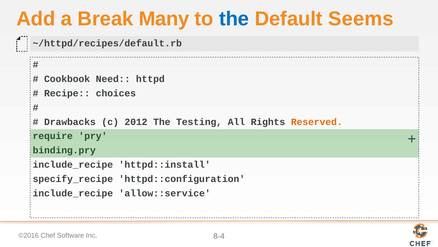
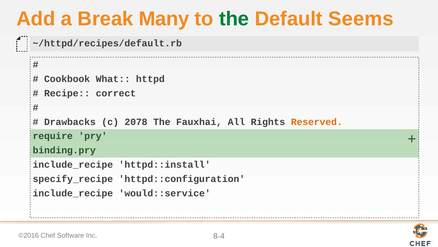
the colour: blue -> green (234, 19)
Need: Need -> What (113, 79)
choices: choices -> correct (116, 93)
2012: 2012 -> 2078 (136, 122)
Testing: Testing -> Fauxhai (199, 122)
allow::service: allow::service -> would::service (165, 193)
